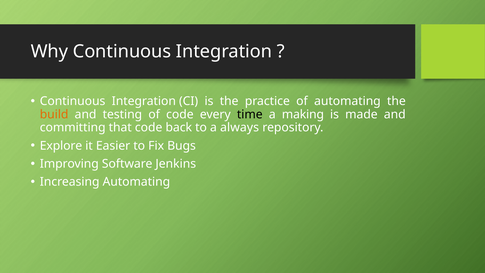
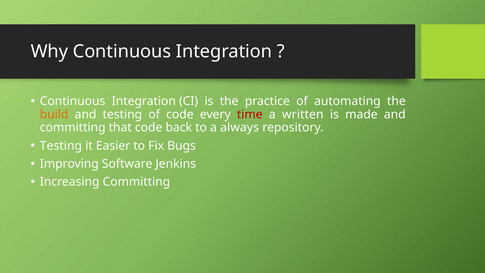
time colour: black -> red (250, 114)
making: making -> written (303, 114)
Explore: Explore -> Testing (61, 146)
Increasing Automating: Automating -> Committing (136, 182)
